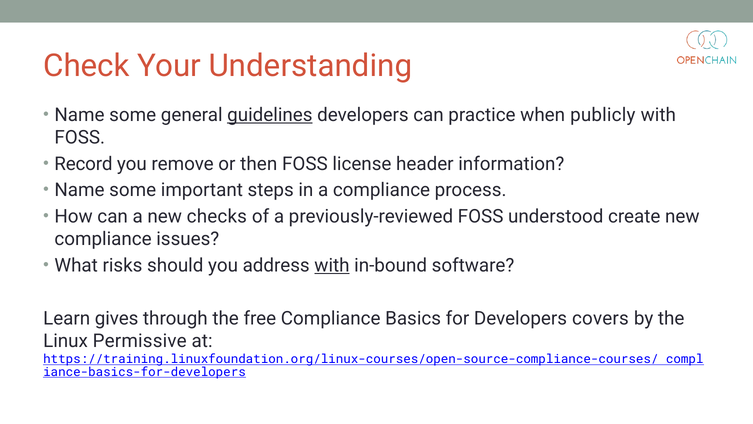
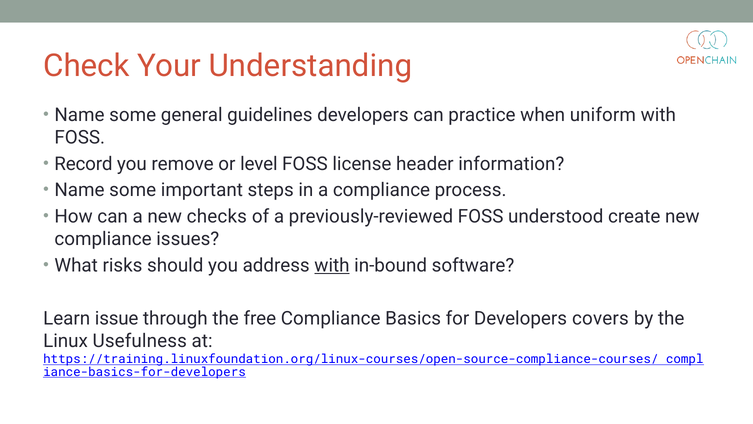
guidelines underline: present -> none (270, 115)
publicly: publicly -> uniform (603, 115)
then: then -> level (259, 164)
gives: gives -> issue (117, 318)
Permissive: Permissive -> Usefulness (140, 341)
